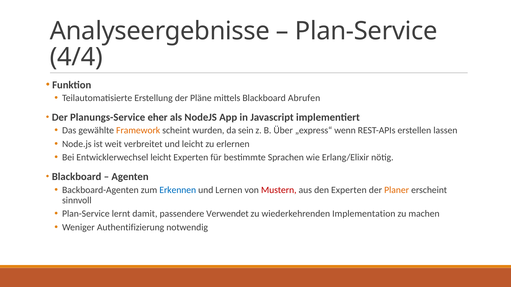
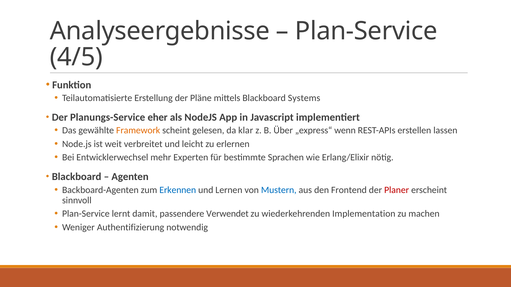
4/4: 4/4 -> 4/5 (76, 57)
Abrufen: Abrufen -> Systems (304, 98)
wurden: wurden -> gelesen (208, 131)
sein: sein -> klar (246, 131)
Entwicklerwechsel leicht: leicht -> mehr (161, 158)
Mustern colour: red -> blue (279, 190)
den Experten: Experten -> Frontend (349, 190)
Planer colour: orange -> red (397, 190)
